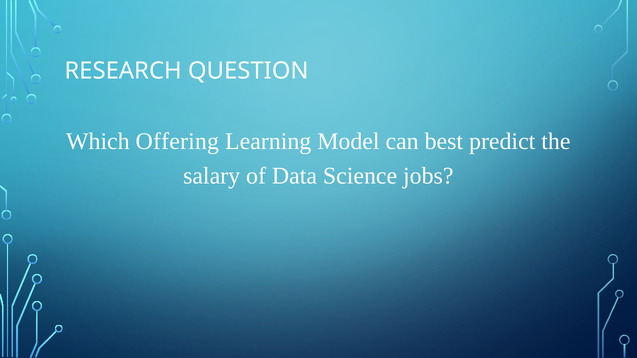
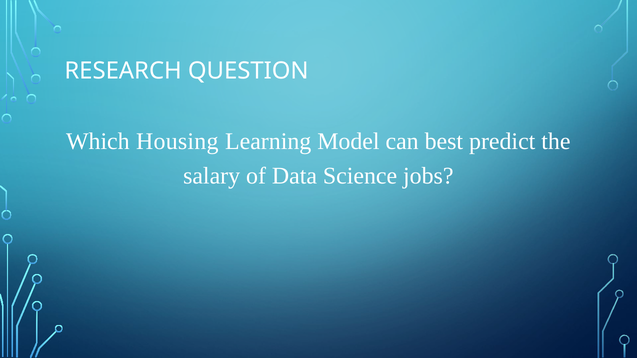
Offering: Offering -> Housing (177, 142)
